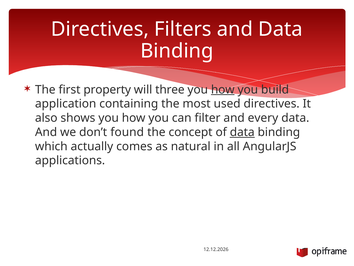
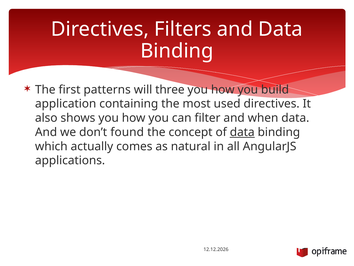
property: property -> patterns (107, 89)
how underline: present -> none (223, 89)
every: every -> when (263, 118)
